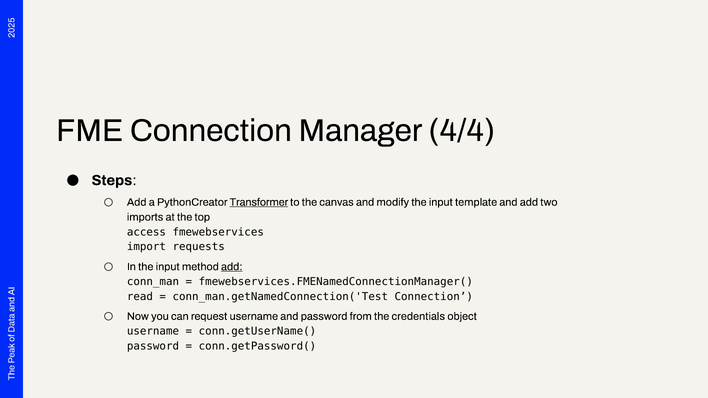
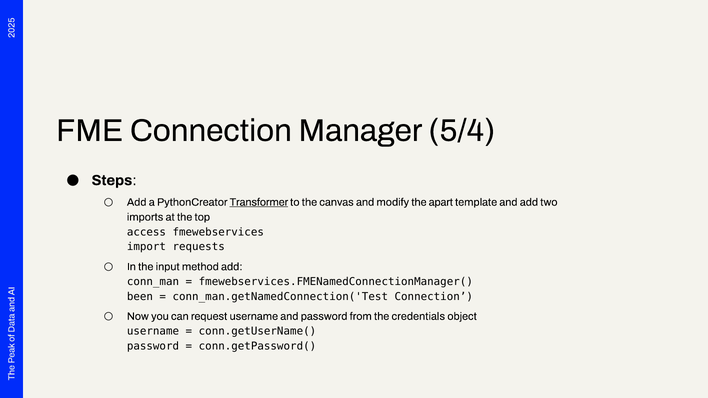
4/4: 4/4 -> 5/4 (462, 131)
modify the input: input -> apart (441, 202)
add underline: present -> none (232, 267)
read: read -> been (140, 297)
